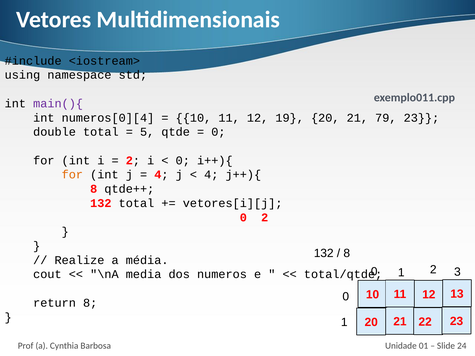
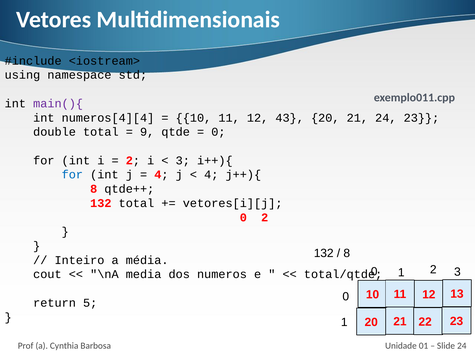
numeros[0][4: numeros[0][4 -> numeros[4][4 (108, 118)
19: 19 -> 43 (290, 118)
21 79: 79 -> 24 (386, 118)
5: 5 -> 9 (147, 132)
0: 0 -> 3 (183, 161)
for colour: orange -> blue (72, 175)
Realize: Realize -> Inteiro (79, 260)
return 8: 8 -> 5 (90, 303)
